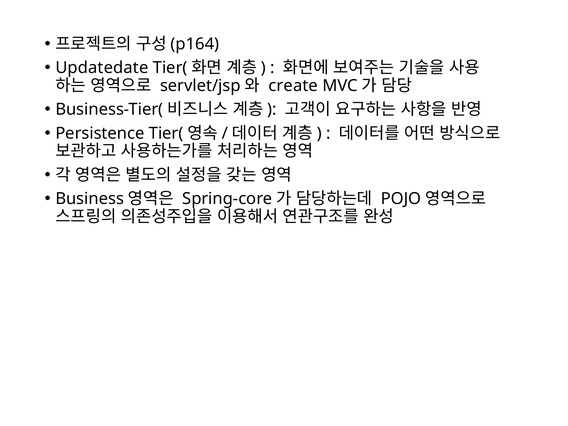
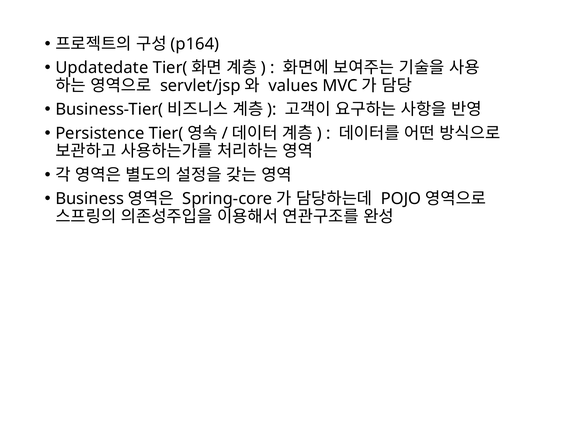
create: create -> values (293, 86)
